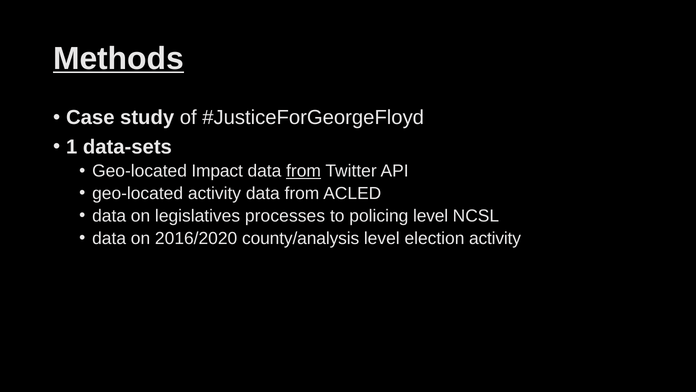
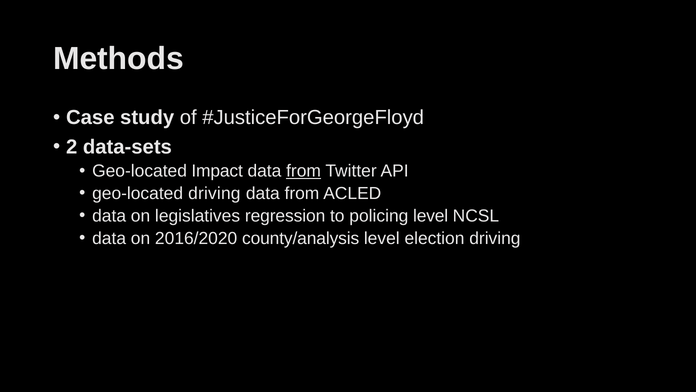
Methods underline: present -> none (119, 58)
1: 1 -> 2 (72, 147)
geo-located activity: activity -> driving (214, 193)
processes: processes -> regression (285, 216)
election activity: activity -> driving (495, 238)
